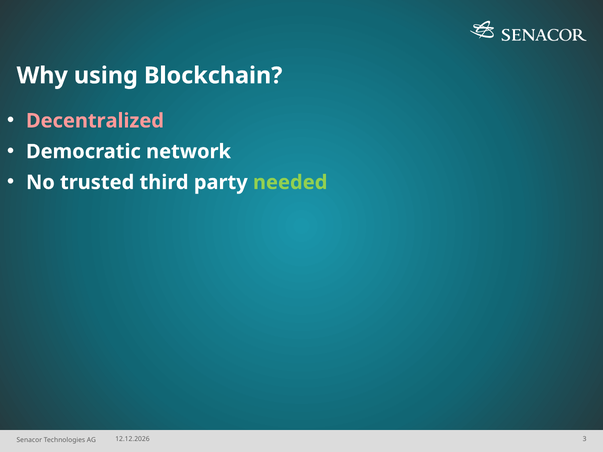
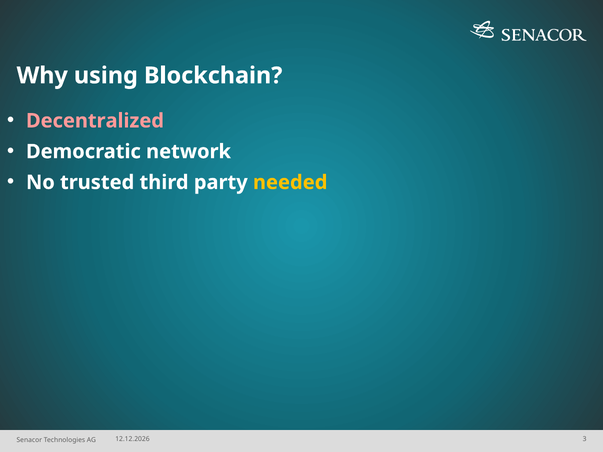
needed colour: light green -> yellow (290, 183)
